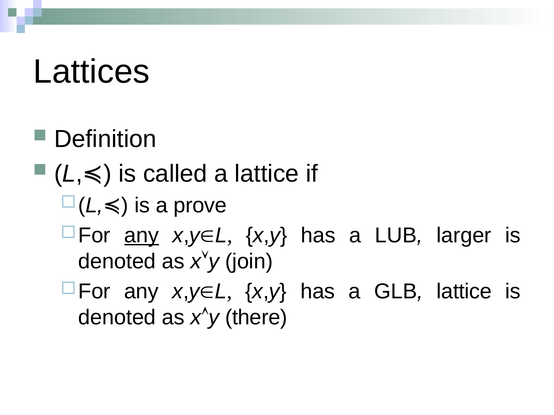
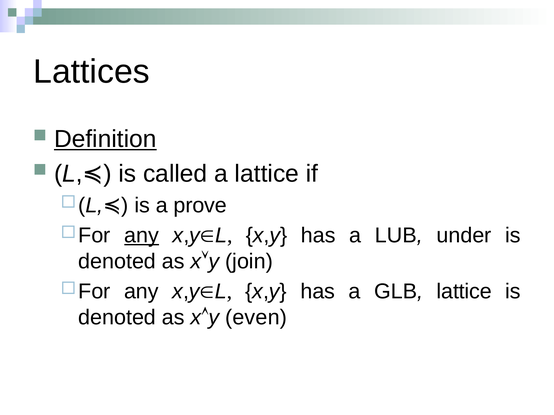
Definition underline: none -> present (105, 139)
larger: larger -> under (464, 236)
there: there -> even (256, 318)
